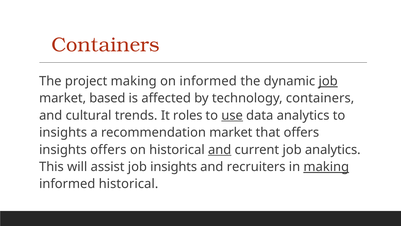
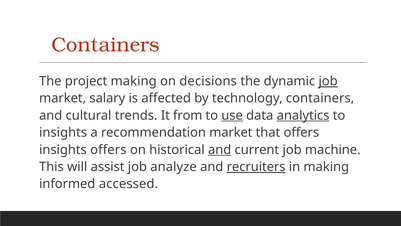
on informed: informed -> decisions (208, 81)
based: based -> salary (107, 98)
roles: roles -> from (188, 115)
analytics underline: none -> present (303, 115)
job analytics: analytics -> machine (333, 149)
job insights: insights -> analyze (174, 167)
recruiters underline: none -> present (256, 167)
making underline: present -> none (326, 167)
informed historical: historical -> accessed (128, 184)
